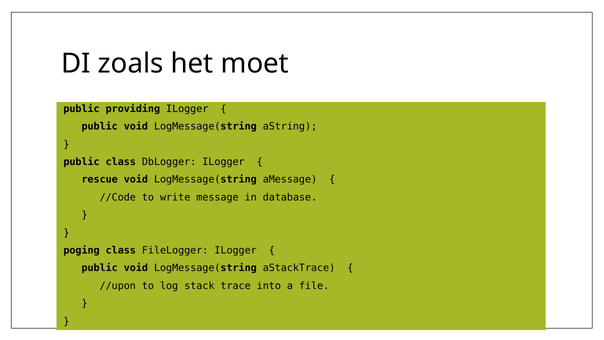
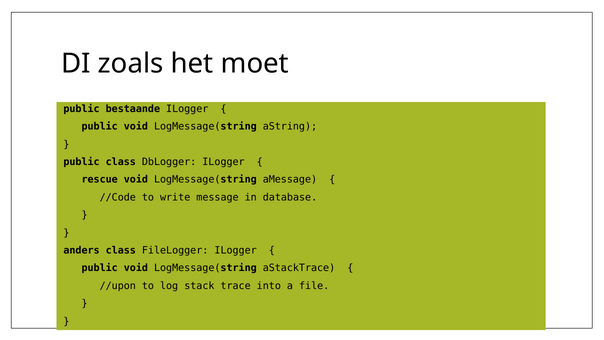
providing: providing -> bestaande (133, 109)
poging: poging -> anders (82, 250)
